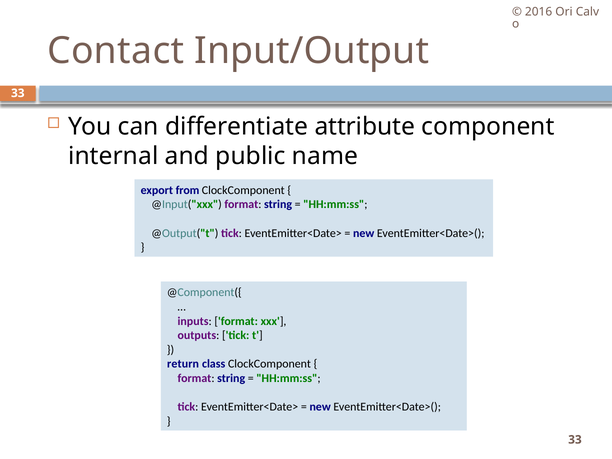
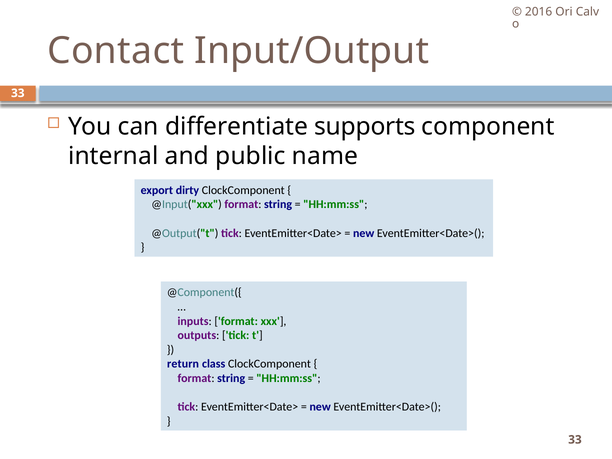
attribute: attribute -> supports (365, 127)
from: from -> dirty (187, 190)
